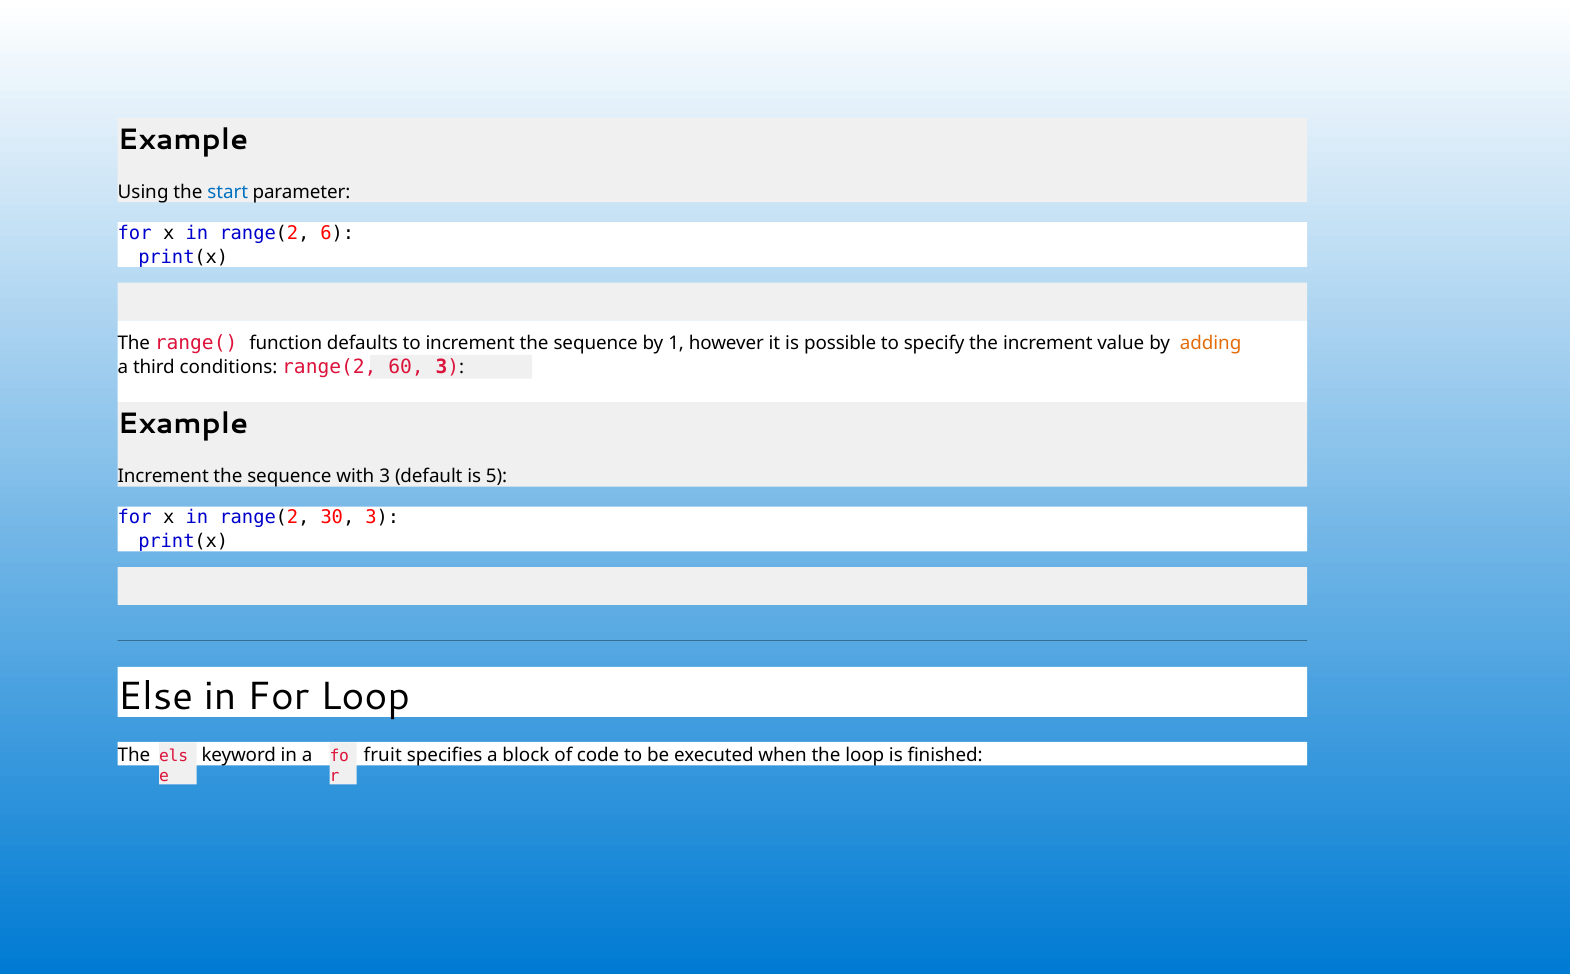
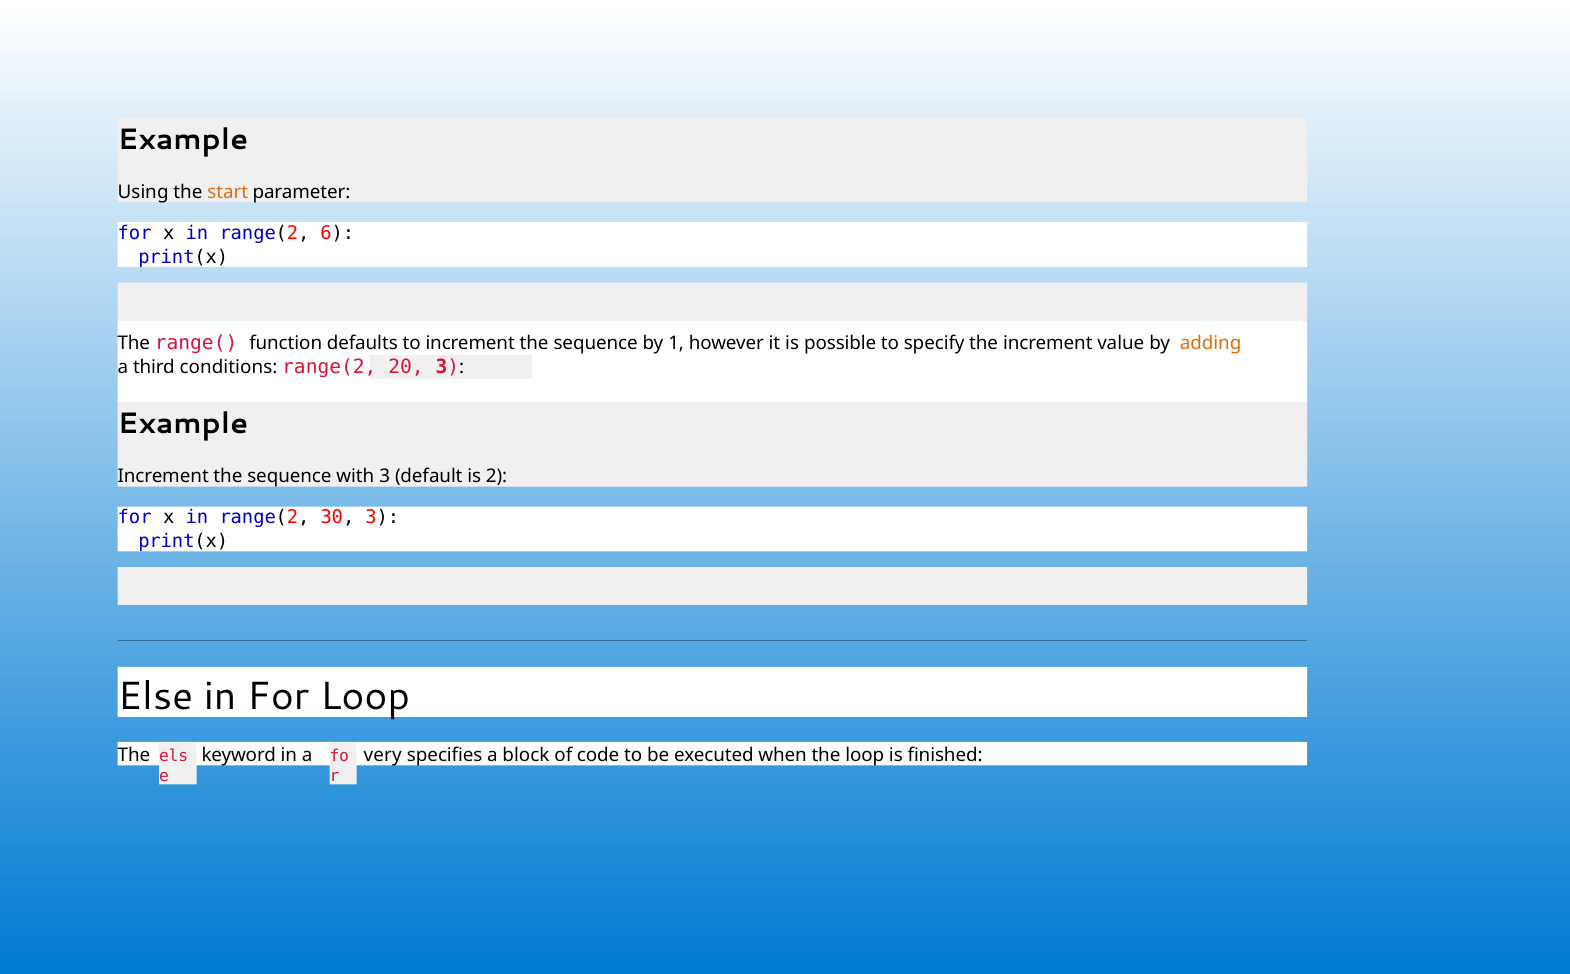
start colour: blue -> orange (228, 192)
60: 60 -> 20 (406, 367)
5: 5 -> 2 (496, 477)
fruit: fruit -> very (383, 755)
